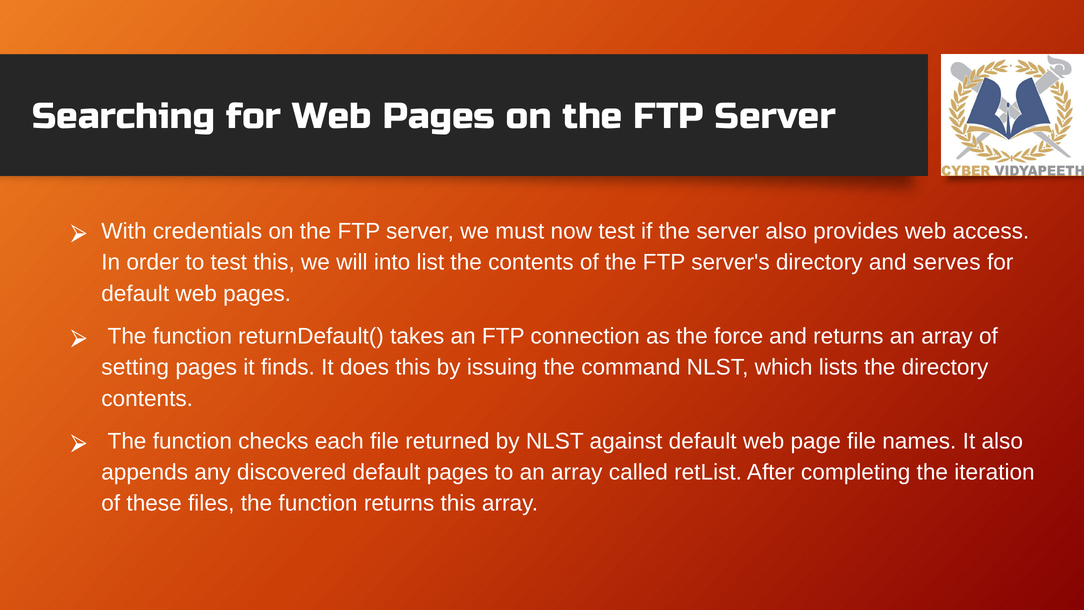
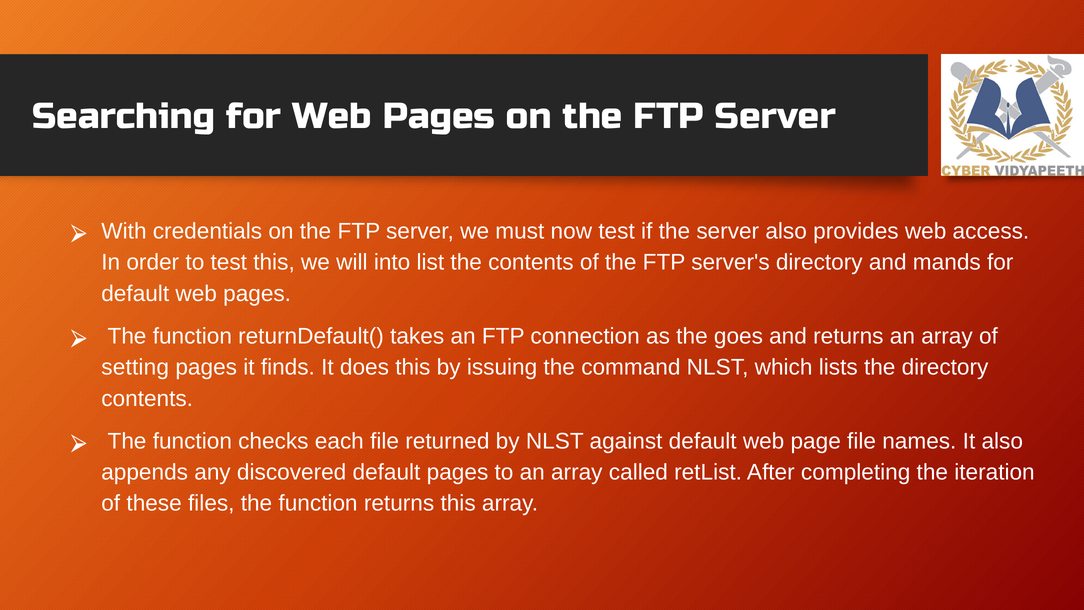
serves: serves -> mands (947, 262)
force: force -> goes (738, 336)
